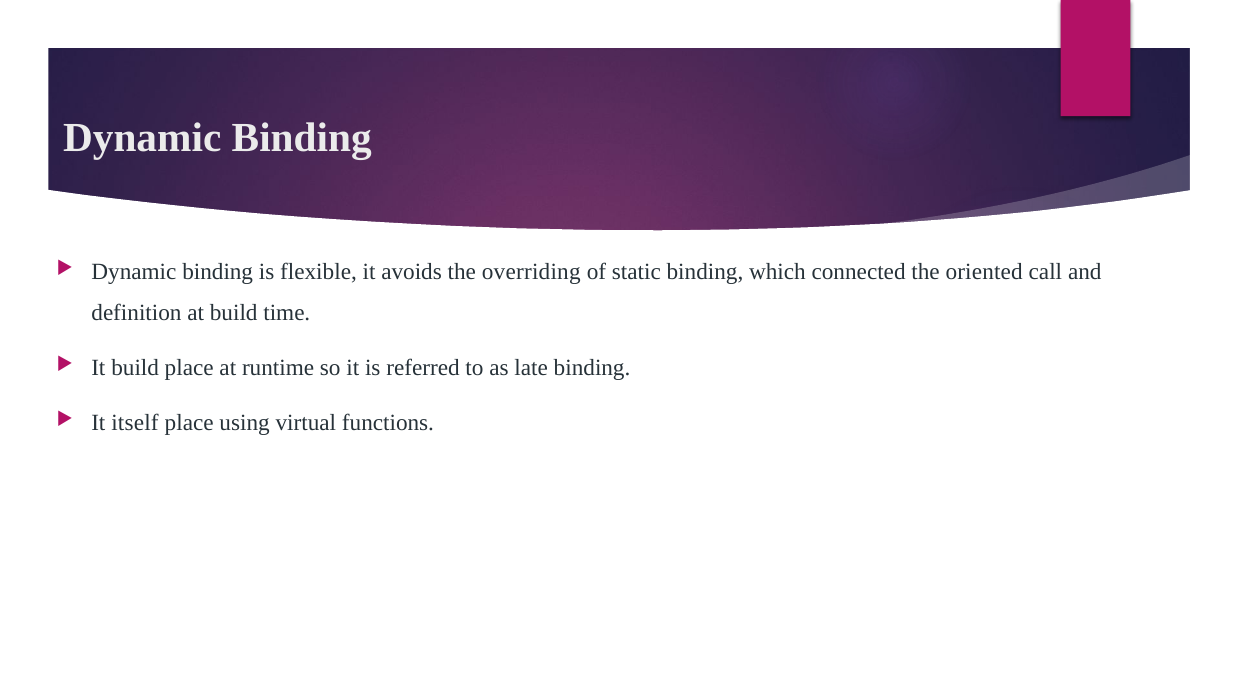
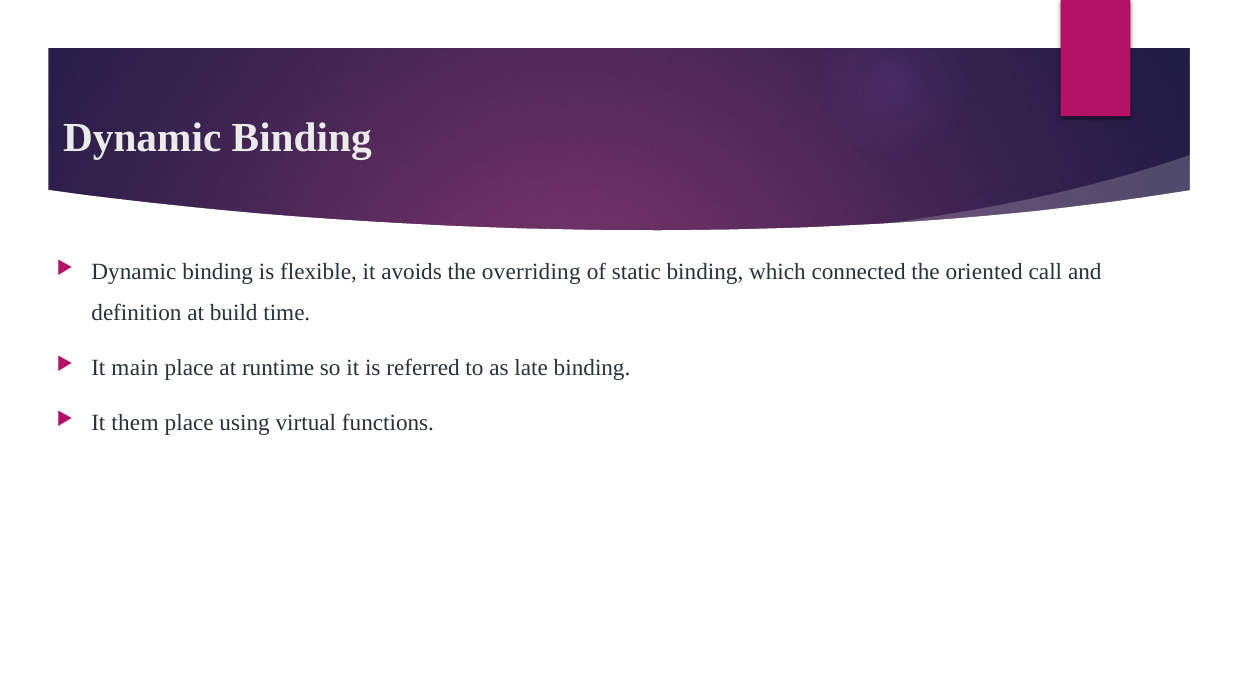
It build: build -> main (135, 368)
itself: itself -> them (135, 423)
